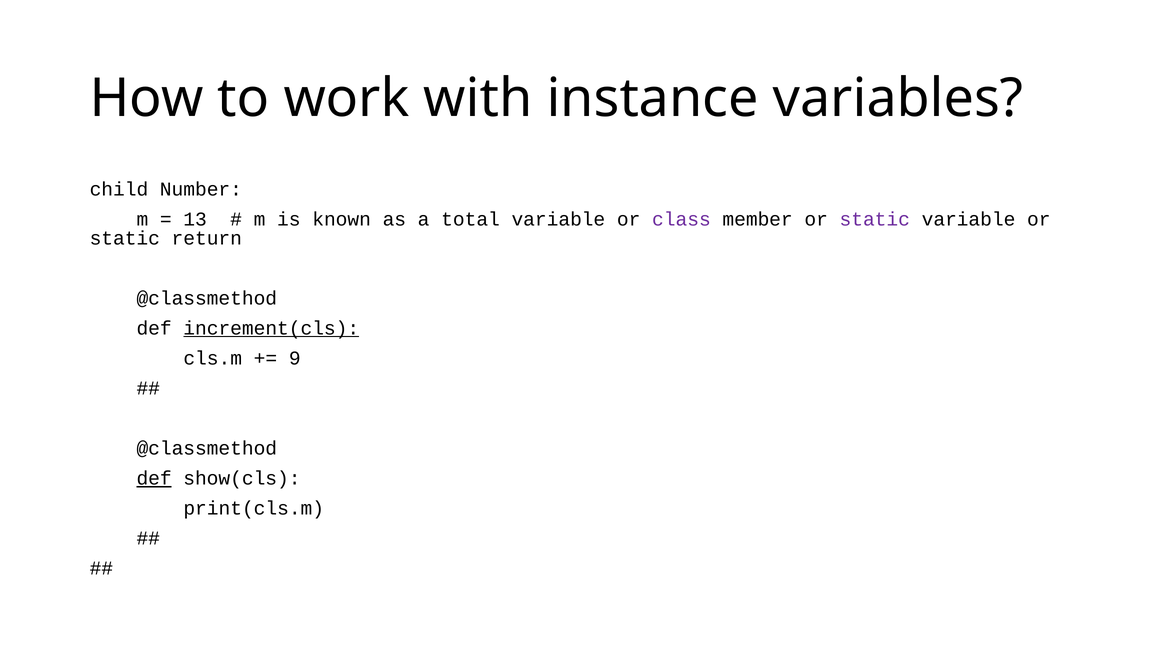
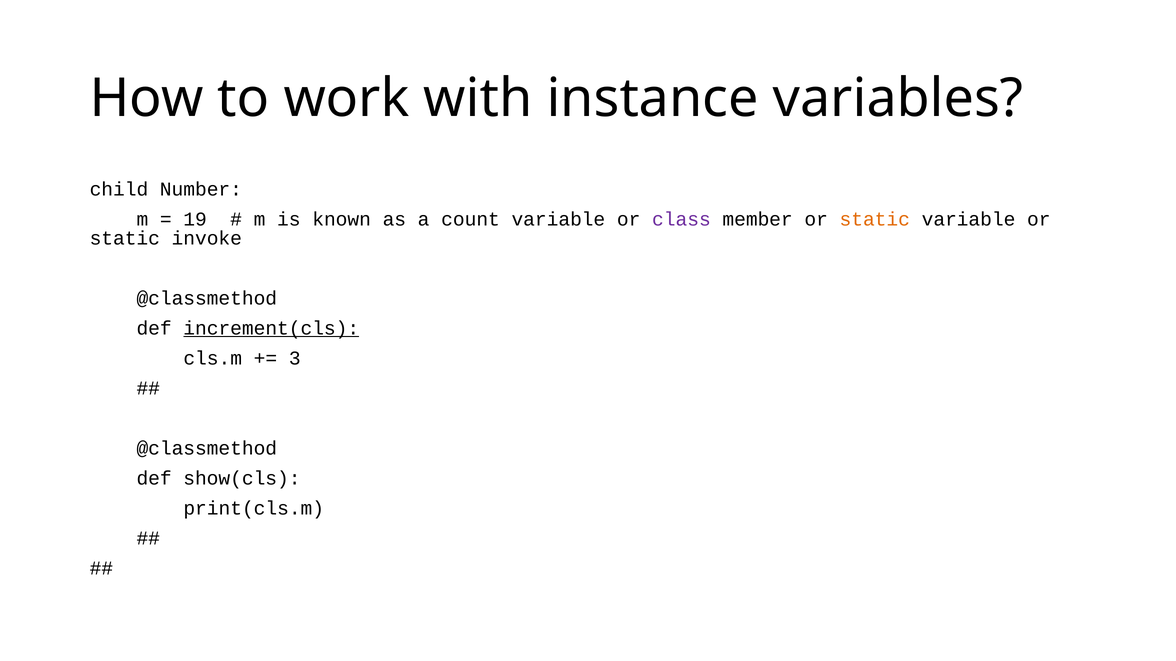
13: 13 -> 19 (195, 219)
total: total -> count (471, 219)
static colour: purple -> orange (875, 219)
return: return -> invoke (207, 238)
9: 9 -> 3 (295, 358)
def underline: present -> none (154, 479)
